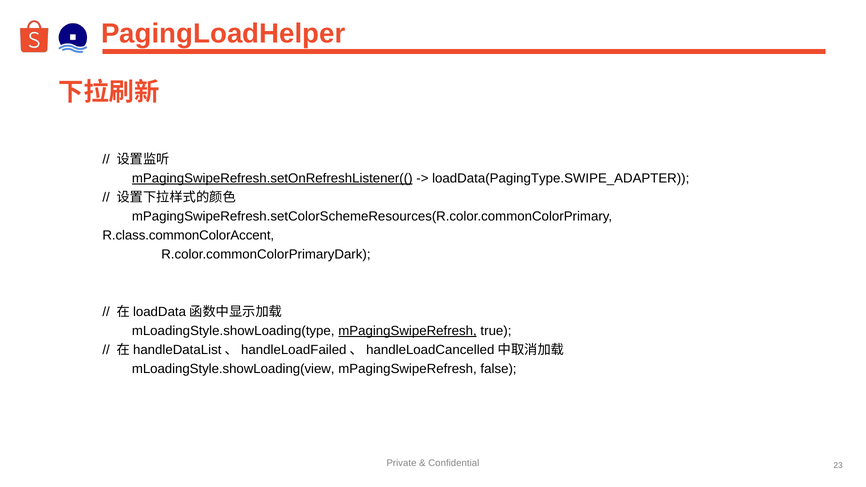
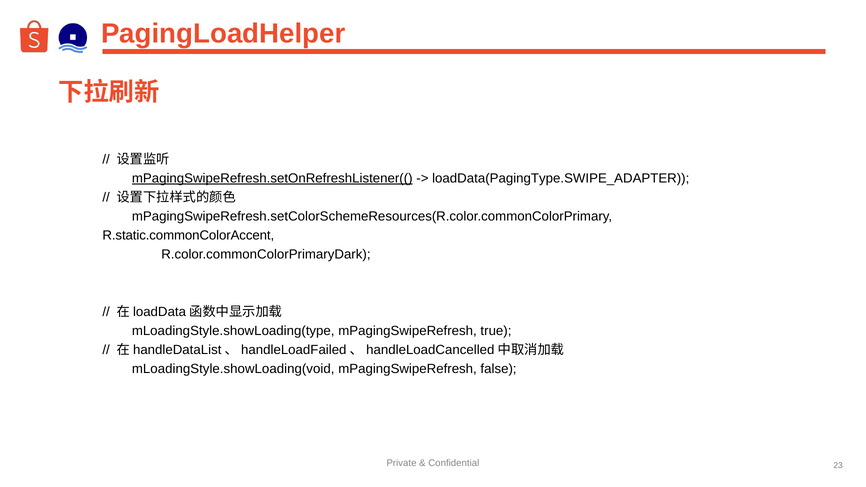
R.class.commonColorAccent: R.class.commonColorAccent -> R.static.commonColorAccent (188, 236)
mPagingSwipeRefresh underline: present -> none (408, 331)
mLoadingStyle.showLoading(view: mLoadingStyle.showLoading(view -> mLoadingStyle.showLoading(void (233, 369)
